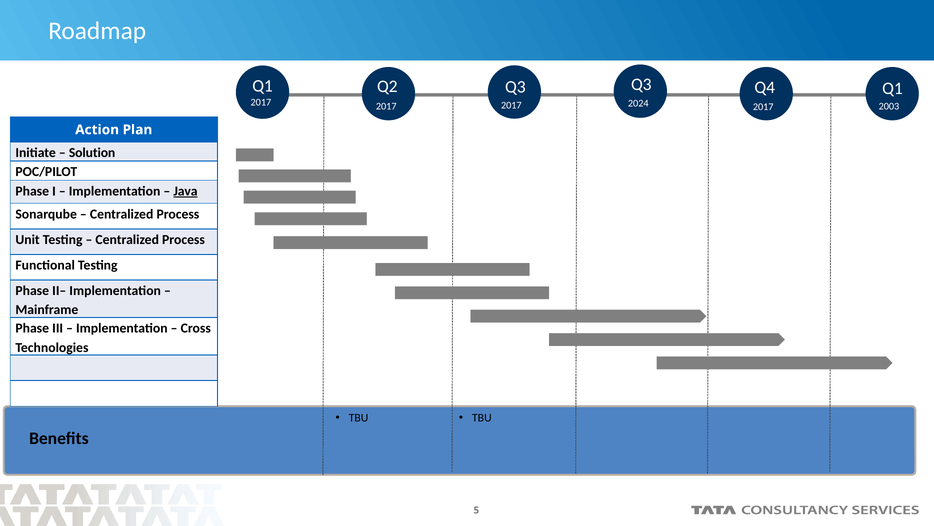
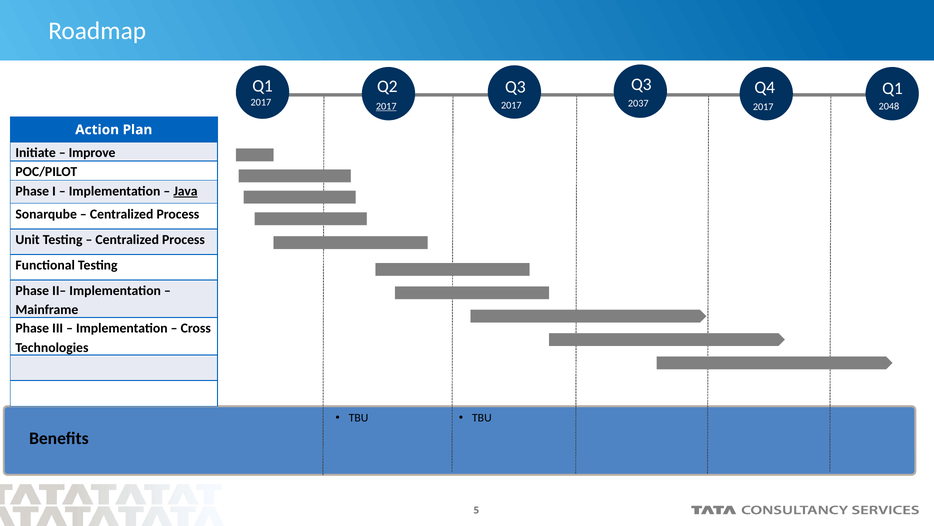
2017 underline: none -> present (386, 106)
2024: 2024 -> 2037 (638, 104)
2003: 2003 -> 2048 (889, 106)
Solution: Solution -> Improve (92, 153)
